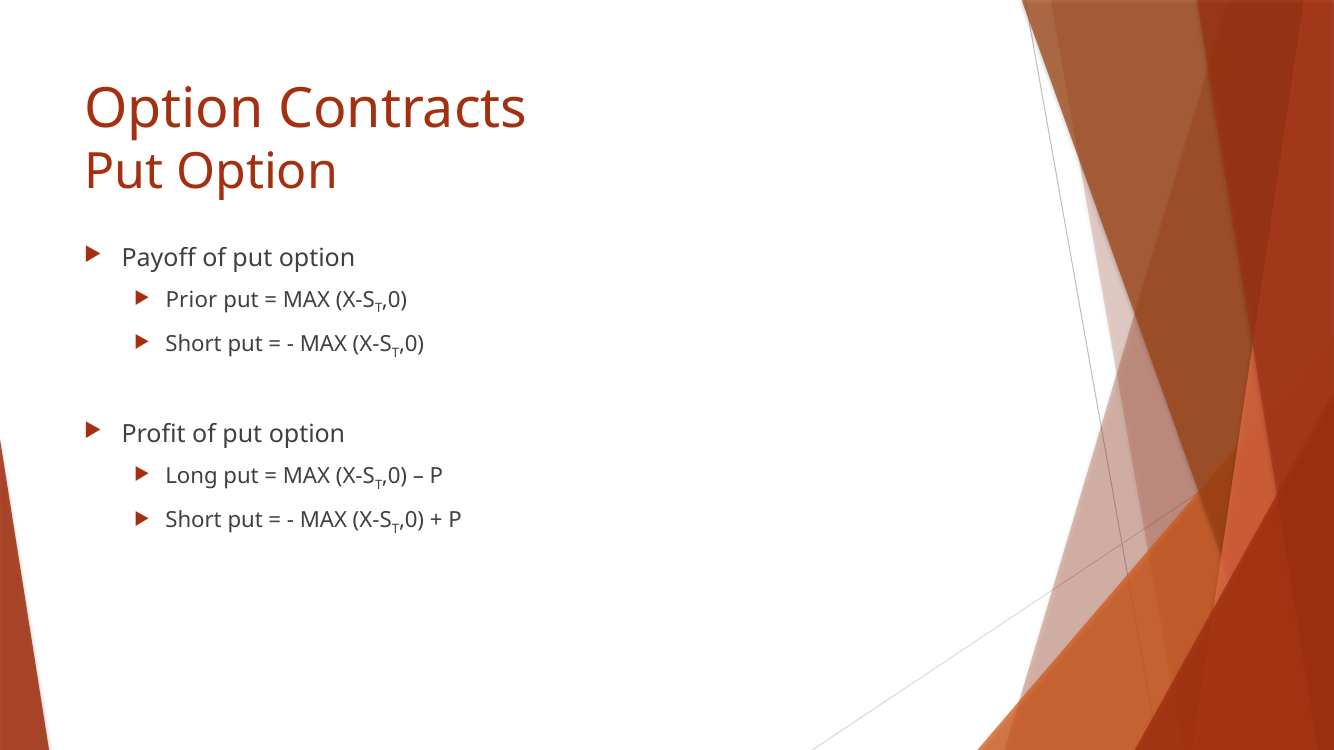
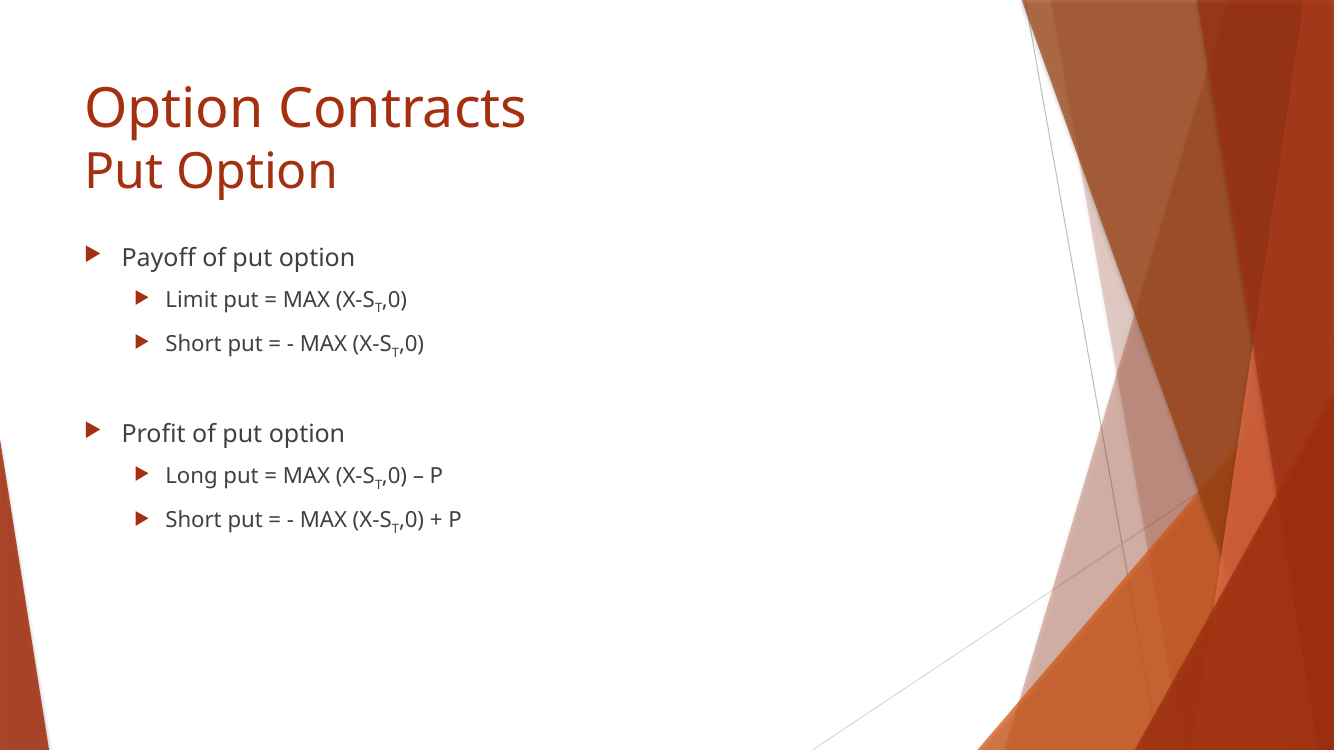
Prior: Prior -> Limit (192, 300)
